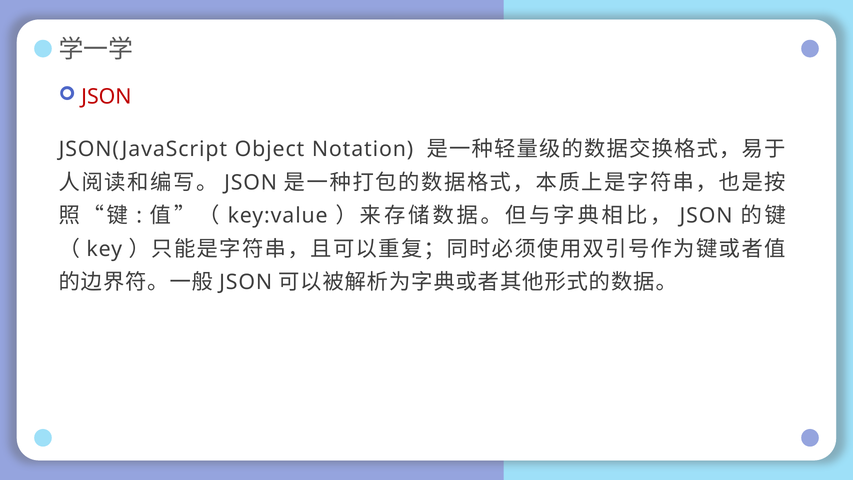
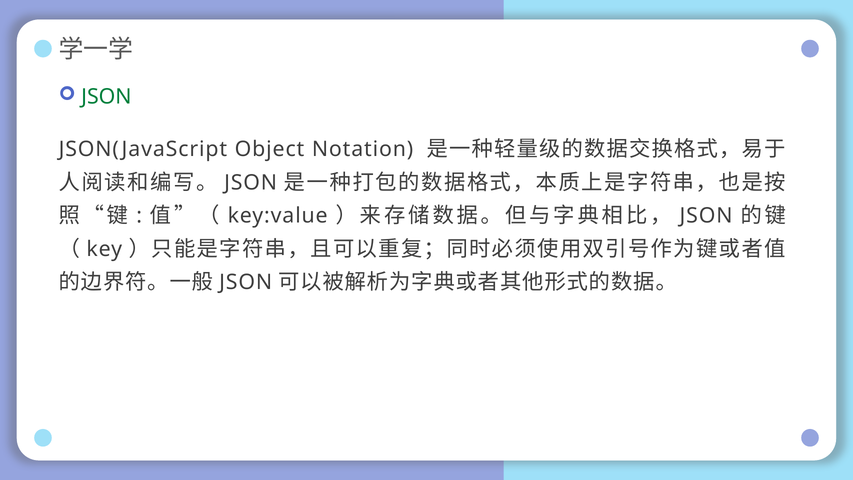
JSON colour: red -> green (106, 97)
